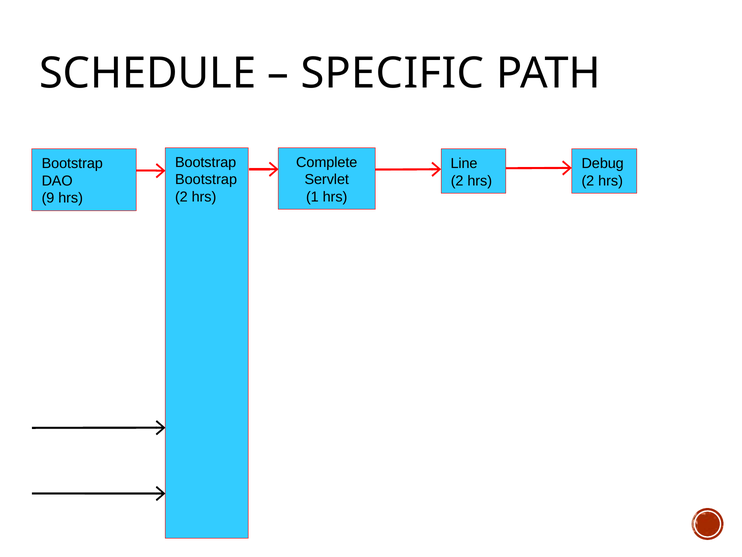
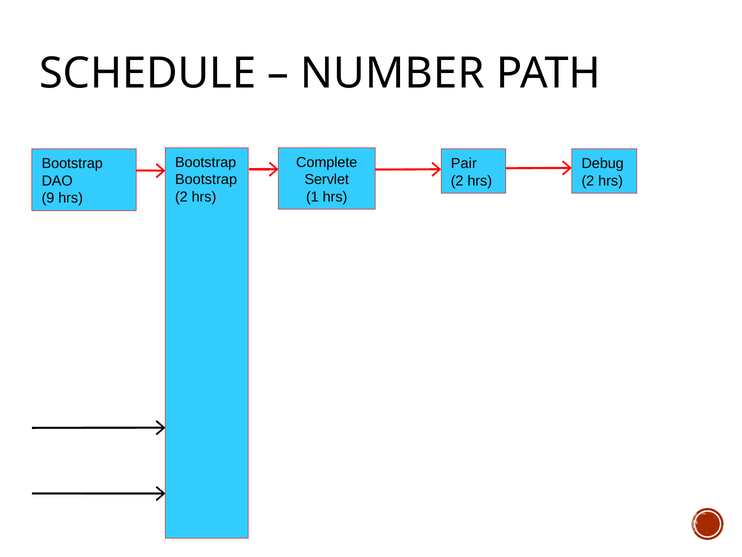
SPECIFIC: SPECIFIC -> NUMBER (392, 74)
Line: Line -> Pair (464, 163)
